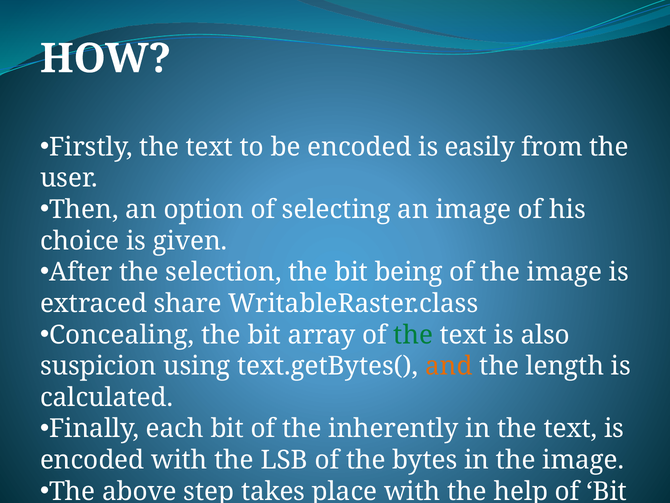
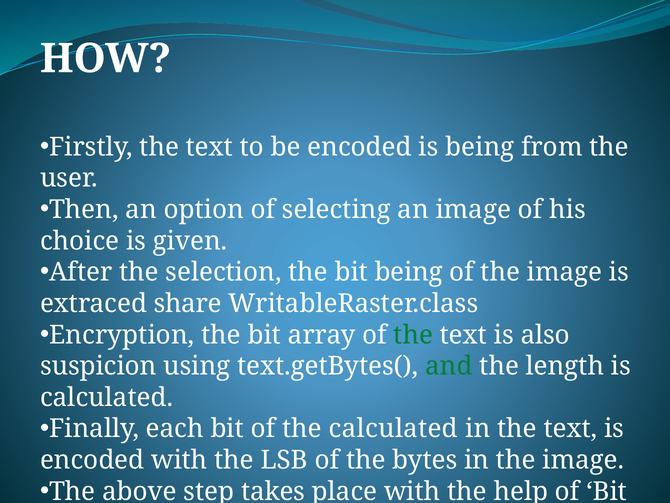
is easily: easily -> being (480, 147)
Concealing: Concealing -> Encryption (122, 335)
and colour: orange -> green (449, 366)
the inherently: inherently -> calculated (393, 428)
